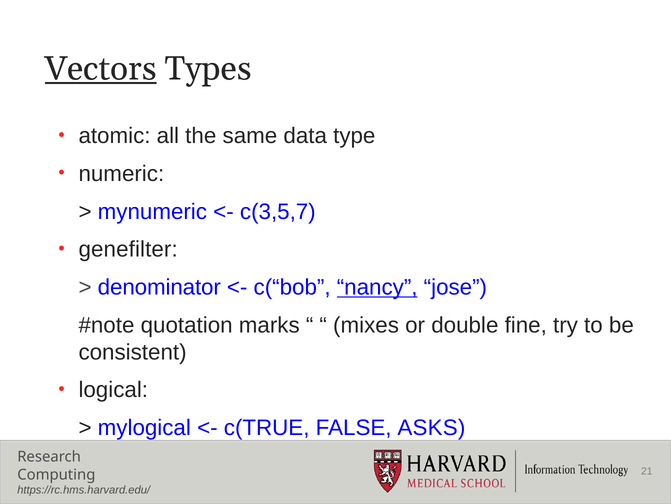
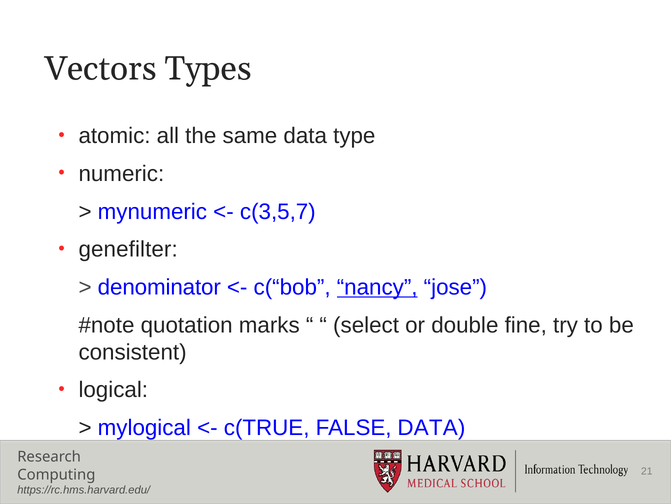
Vectors underline: present -> none (101, 68)
mixes: mixes -> select (366, 325)
FALSE ASKS: ASKS -> DATA (431, 427)
